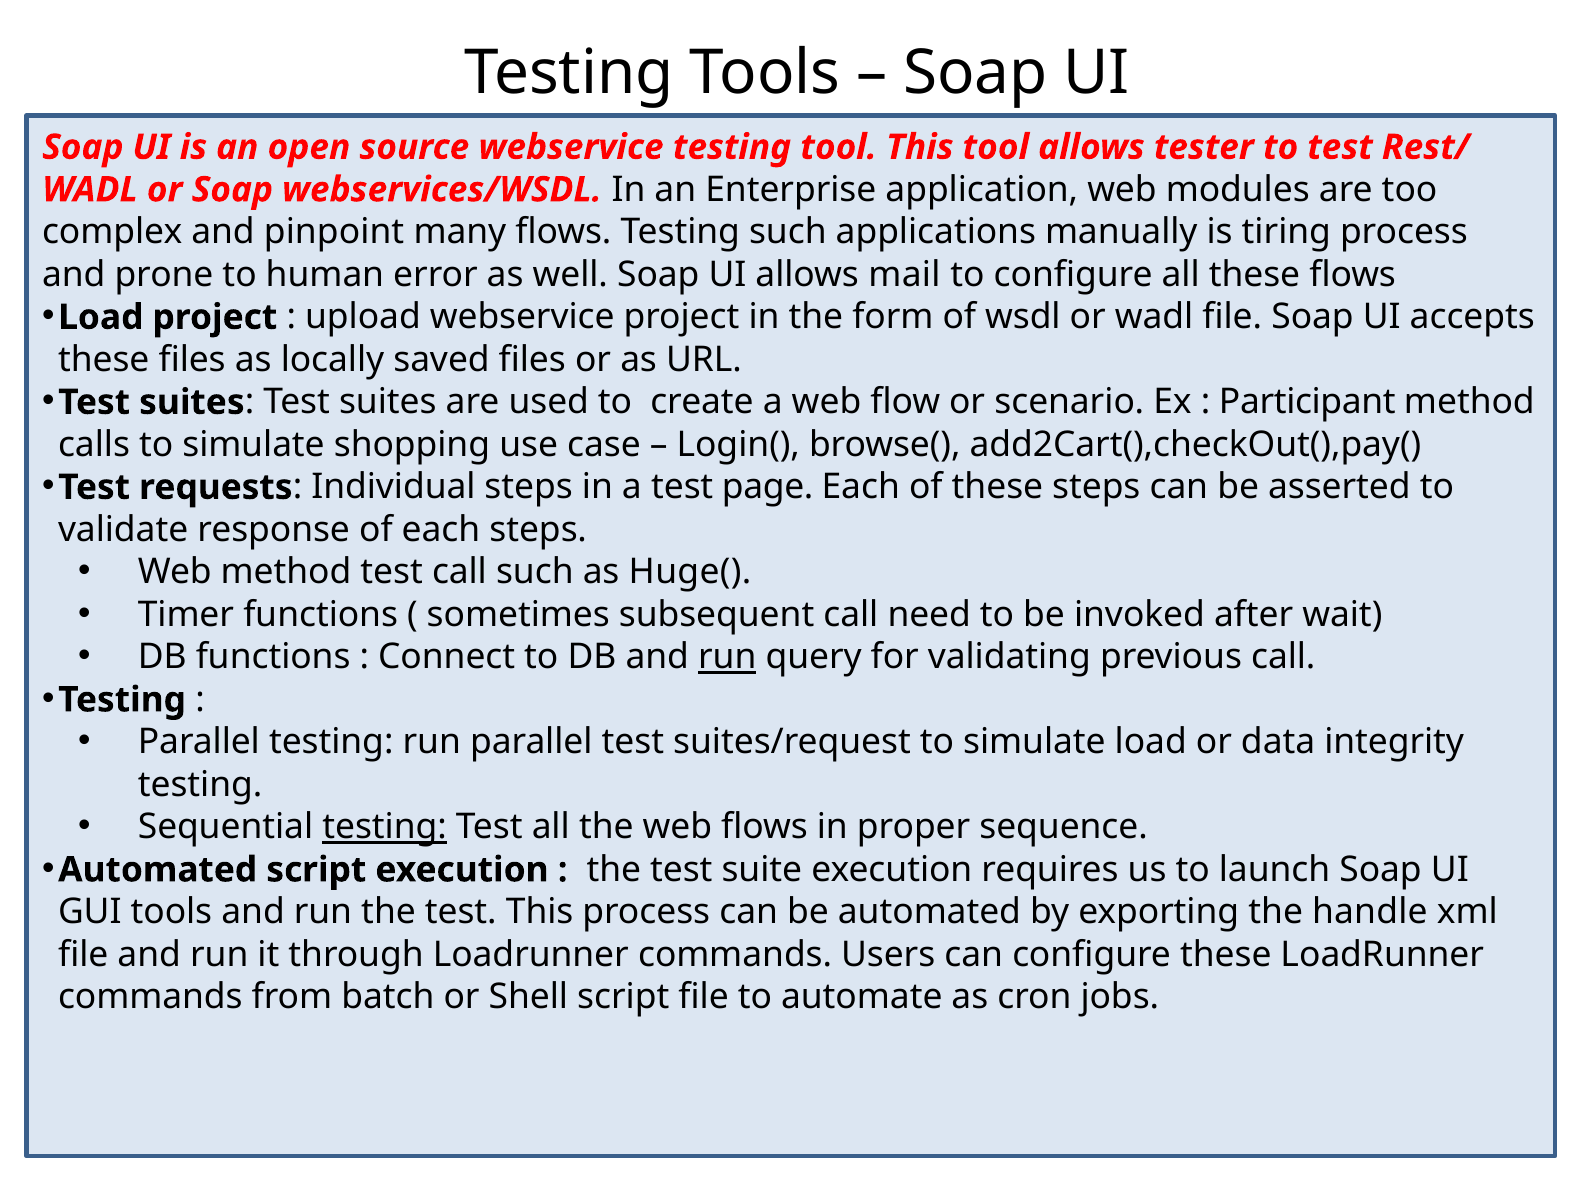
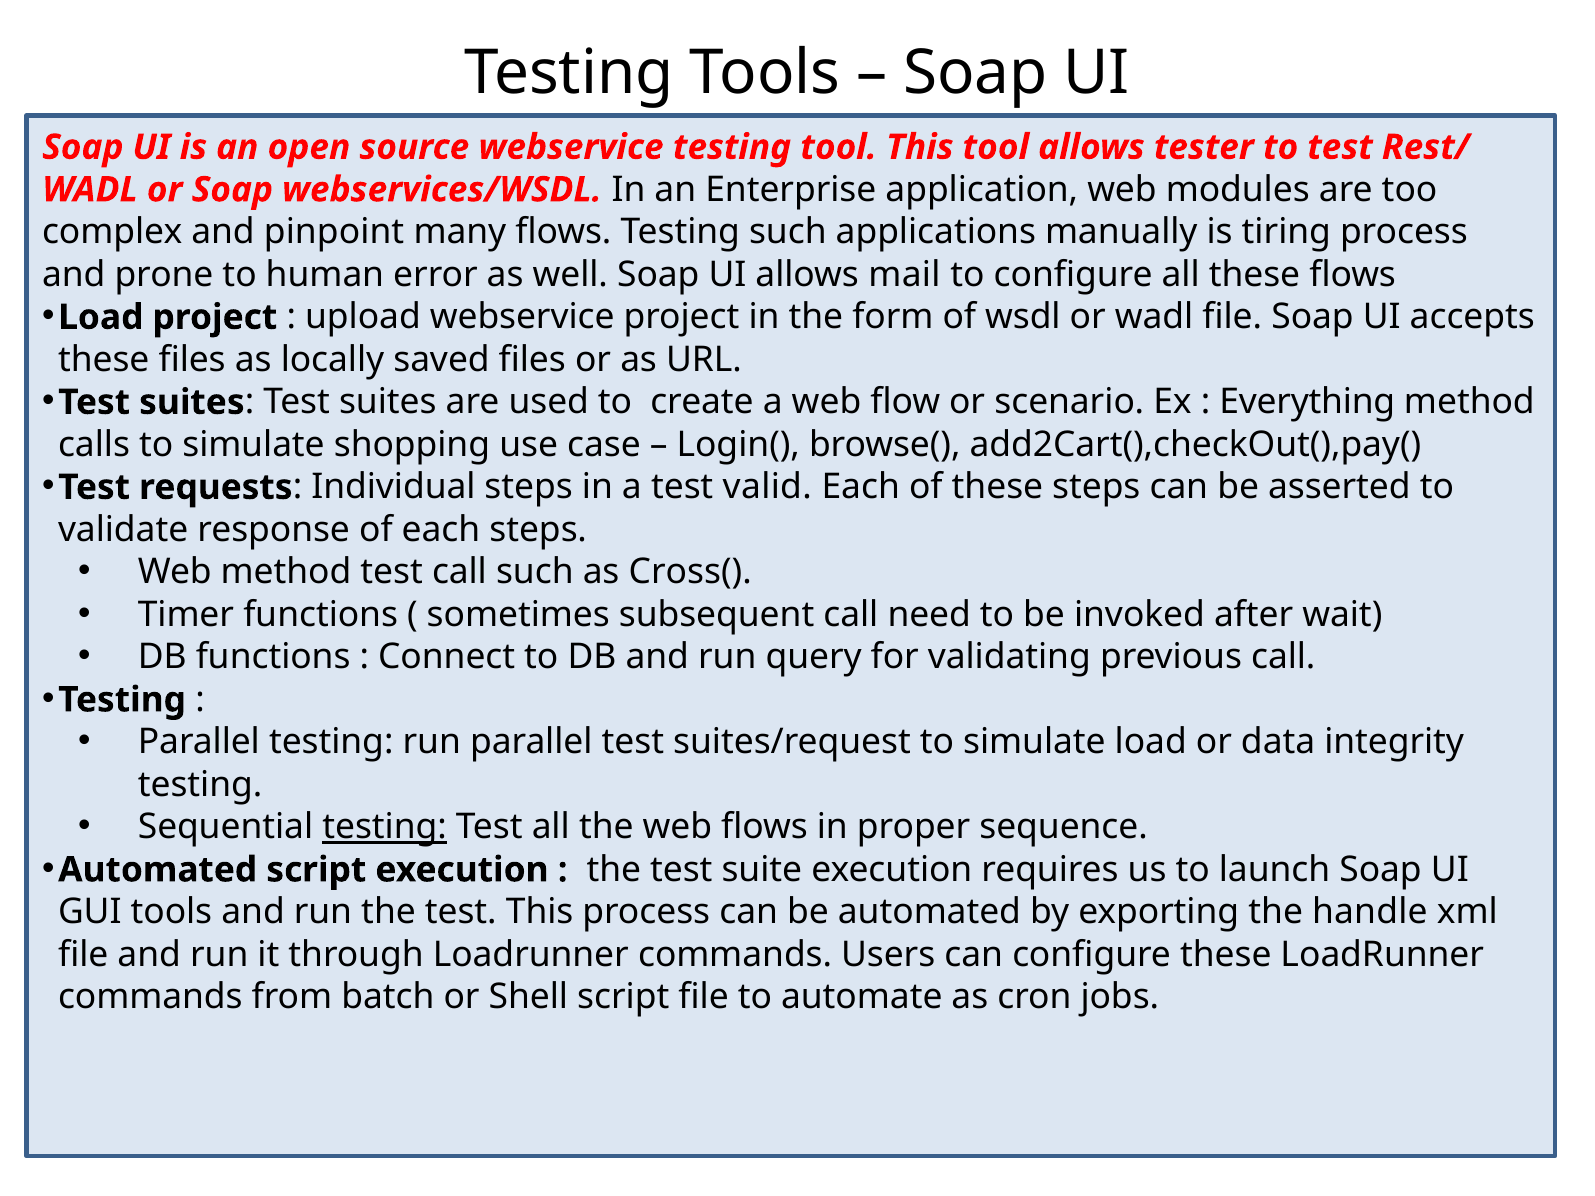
Participant: Participant -> Everything (1307, 402)
page: page -> valid (767, 487)
Huge(: Huge( -> Cross( (690, 572)
run underline: present -> none (727, 657)
